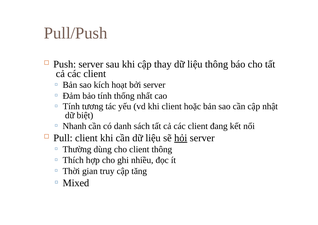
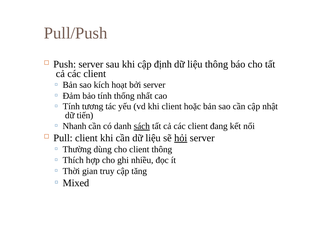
thay: thay -> định (163, 64)
biệt: biệt -> tiến (85, 115)
sách underline: none -> present (142, 126)
